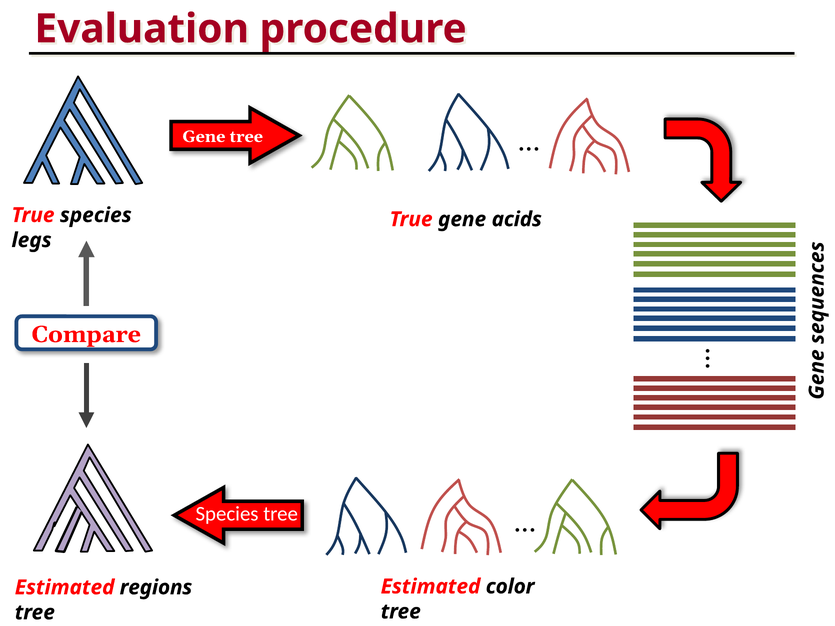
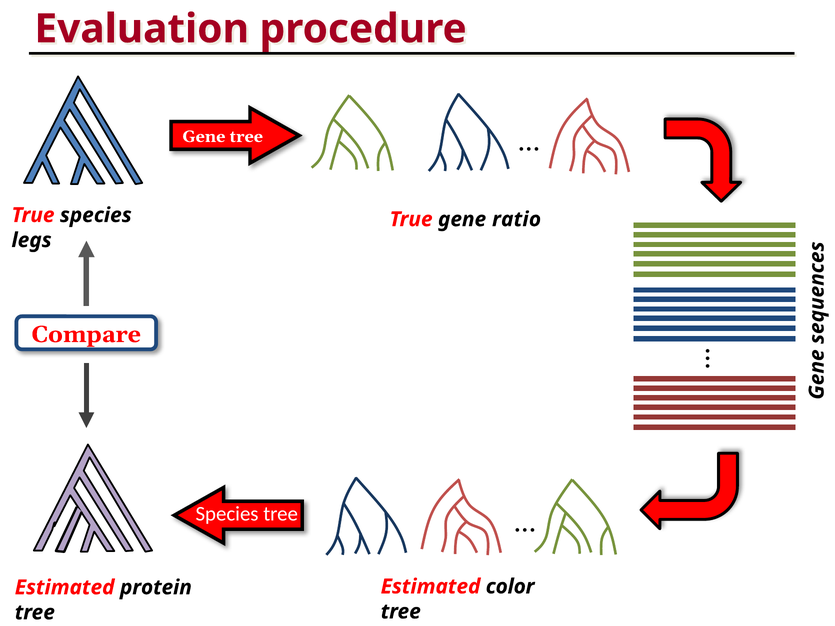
acids: acids -> ratio (517, 219)
regions: regions -> protein (156, 588)
